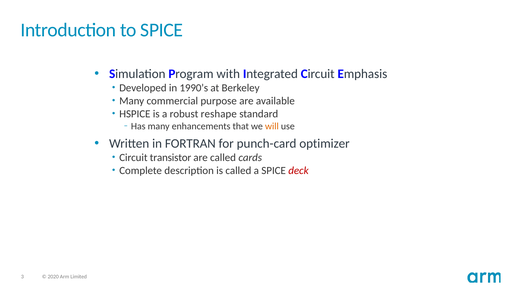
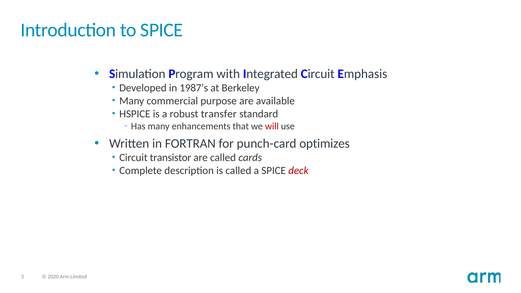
1990’s: 1990’s -> 1987’s (194, 88)
reshape: reshape -> transfer (219, 114)
will colour: orange -> red (272, 126)
optimizer: optimizer -> optimizes (325, 144)
